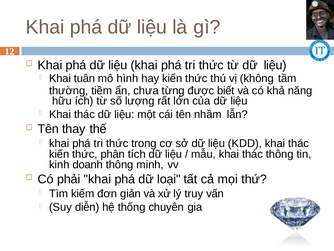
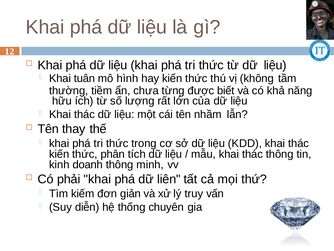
loại: loại -> liên (169, 179)
